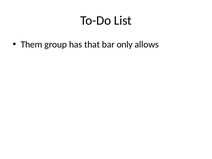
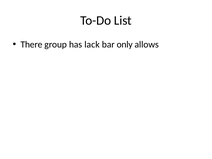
Them: Them -> There (32, 44)
that: that -> lack (92, 44)
